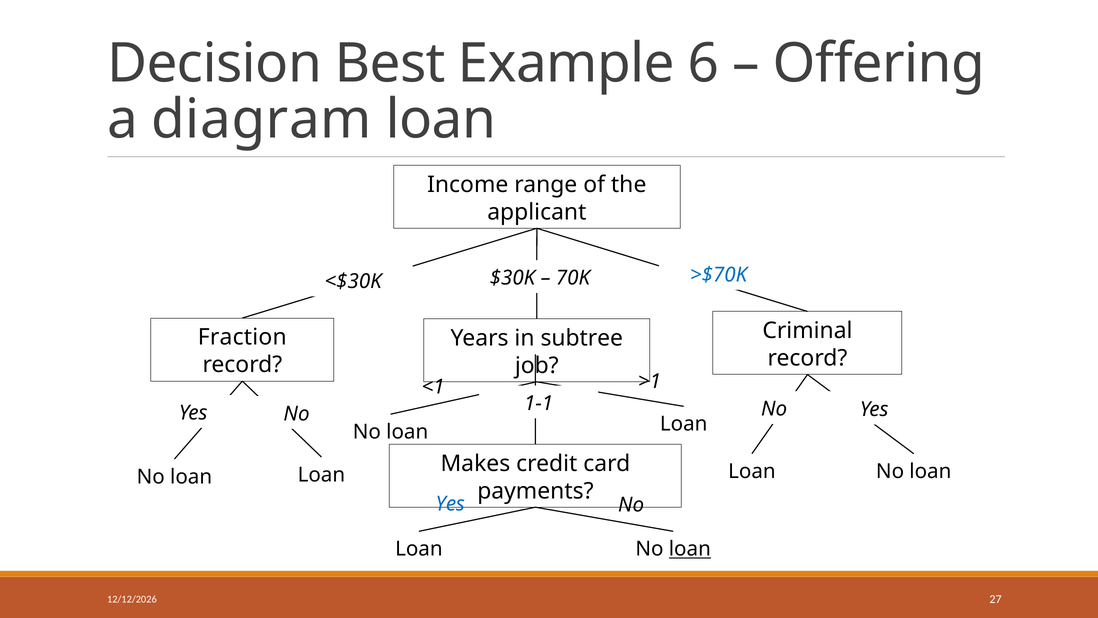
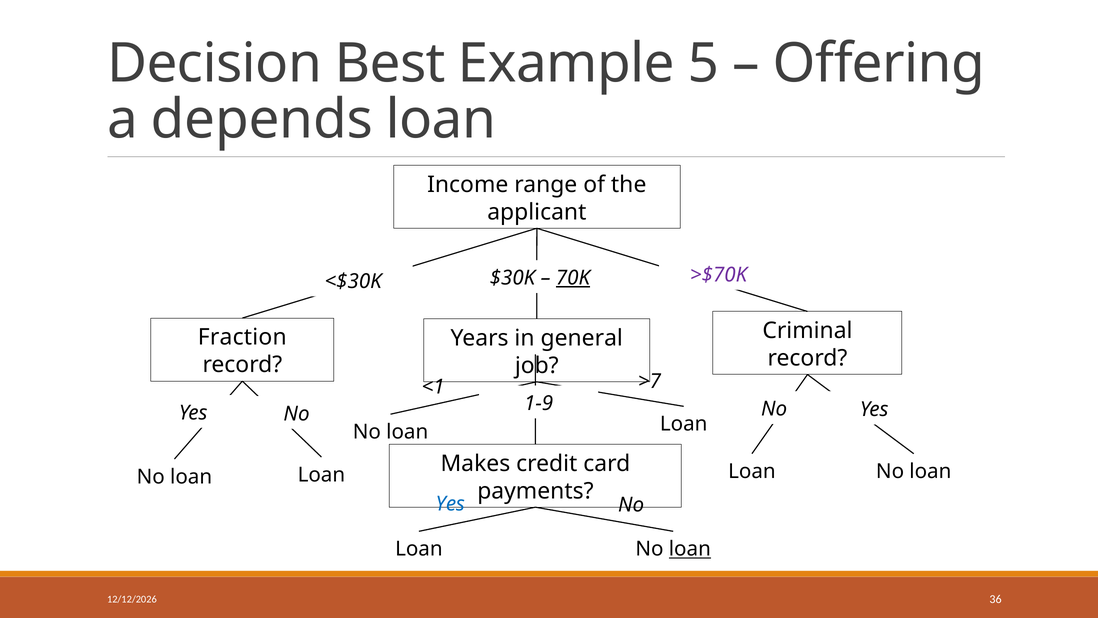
6: 6 -> 5 (704, 64)
diagram: diagram -> depends (262, 120)
>$70K colour: blue -> purple (719, 275)
70K underline: none -> present (573, 278)
subtree: subtree -> general (582, 338)
>1: >1 -> >7 (650, 381)
1-1: 1-1 -> 1-9 (539, 403)
27: 27 -> 36 (996, 599)
